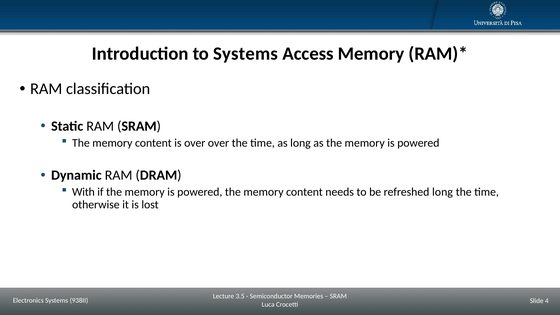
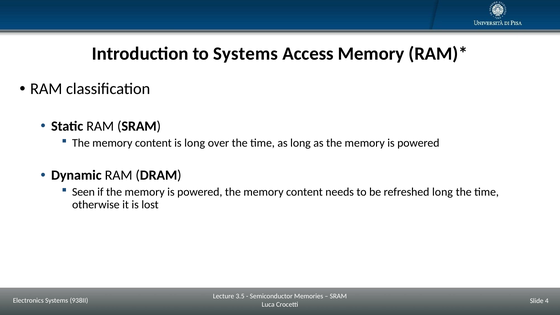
is over: over -> long (195, 143)
With: With -> Seen (83, 192)
